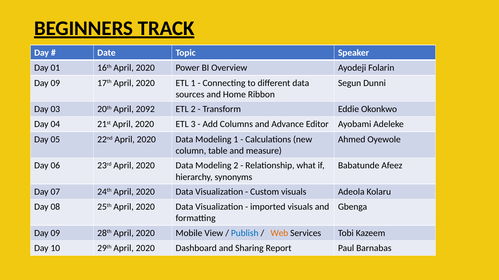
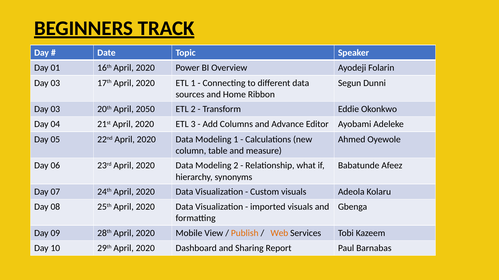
09: 09 -> 03 (55, 83)
2092: 2092 -> 2050 (145, 109)
Publish colour: blue -> orange (245, 234)
